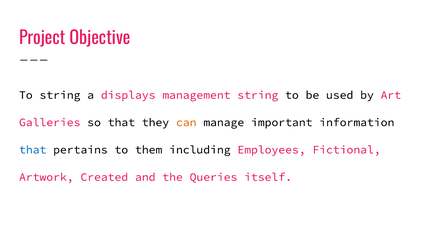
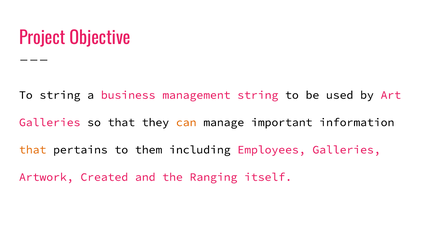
displays: displays -> business (128, 95)
that colour: blue -> orange (33, 150)
Employees Fictional: Fictional -> Galleries (347, 150)
Queries: Queries -> Ranging (214, 177)
